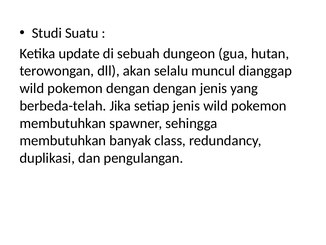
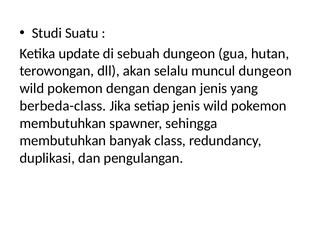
muncul dianggap: dianggap -> dungeon (265, 71)
berbeda-telah: berbeda-telah -> berbeda-class (63, 106)
